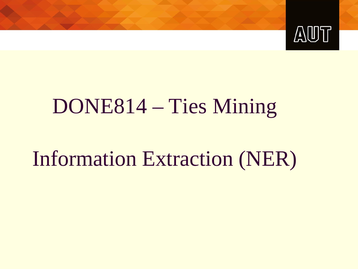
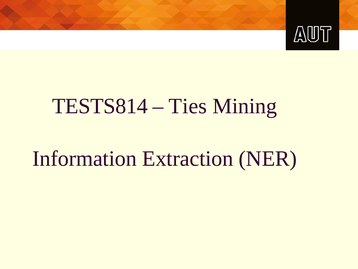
DONE814: DONE814 -> TESTS814 (100, 106)
